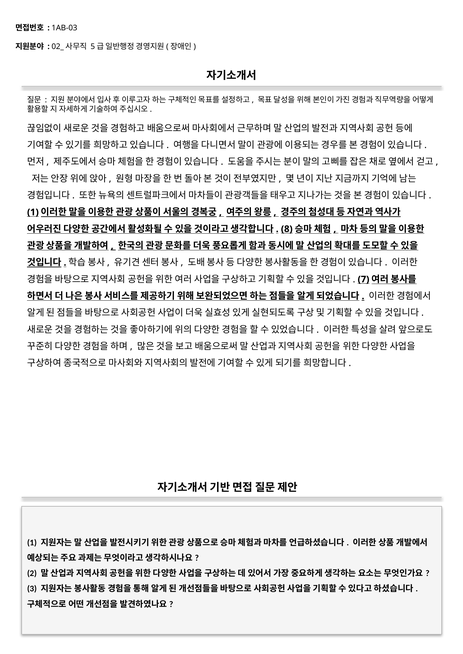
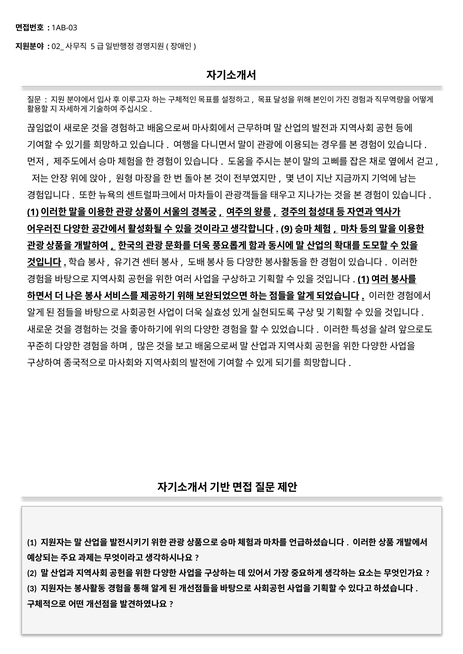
8: 8 -> 9 (287, 229)
7: 7 -> 1 (364, 280)
